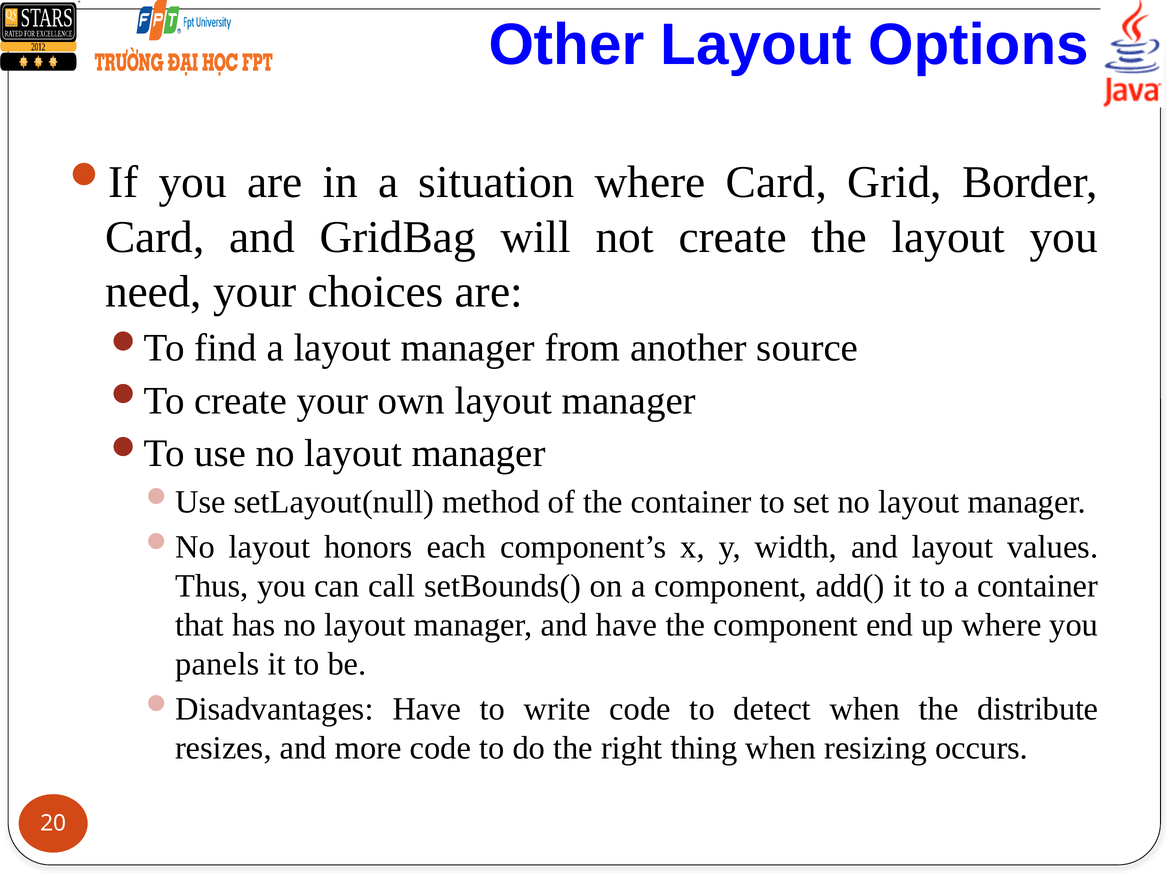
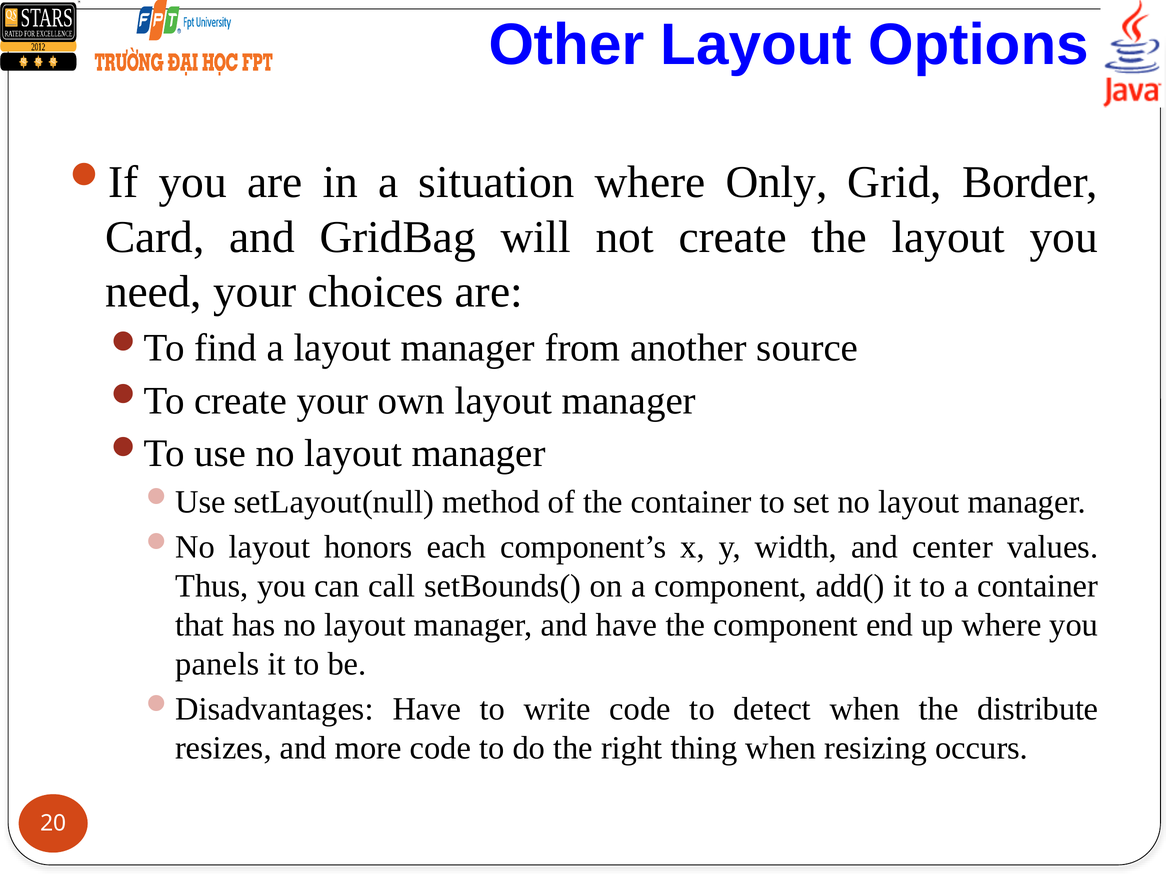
where Card: Card -> Only (777, 182)
and layout: layout -> center (952, 547)
